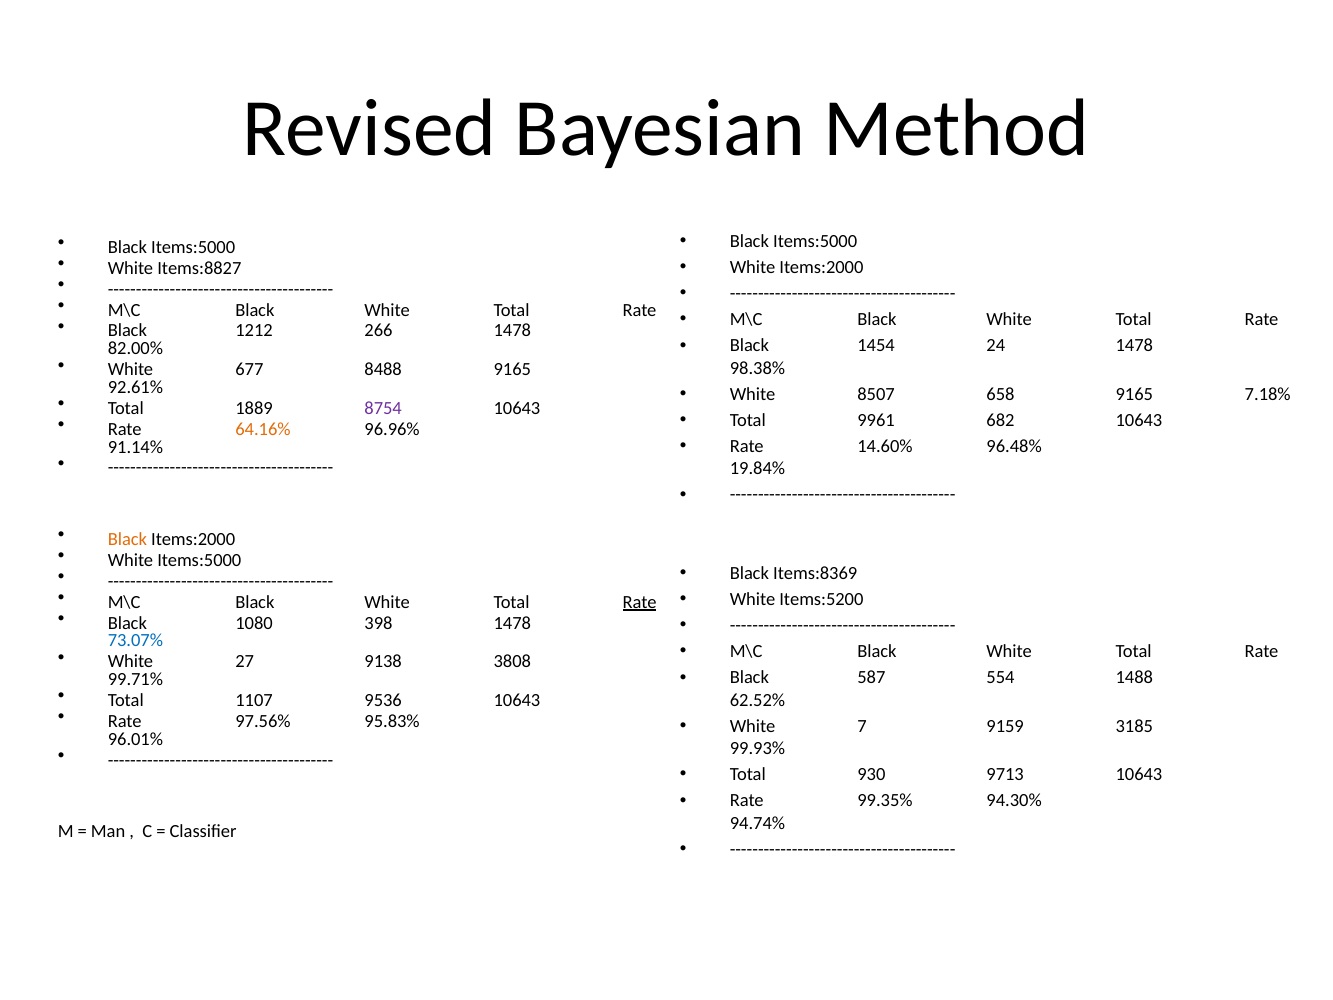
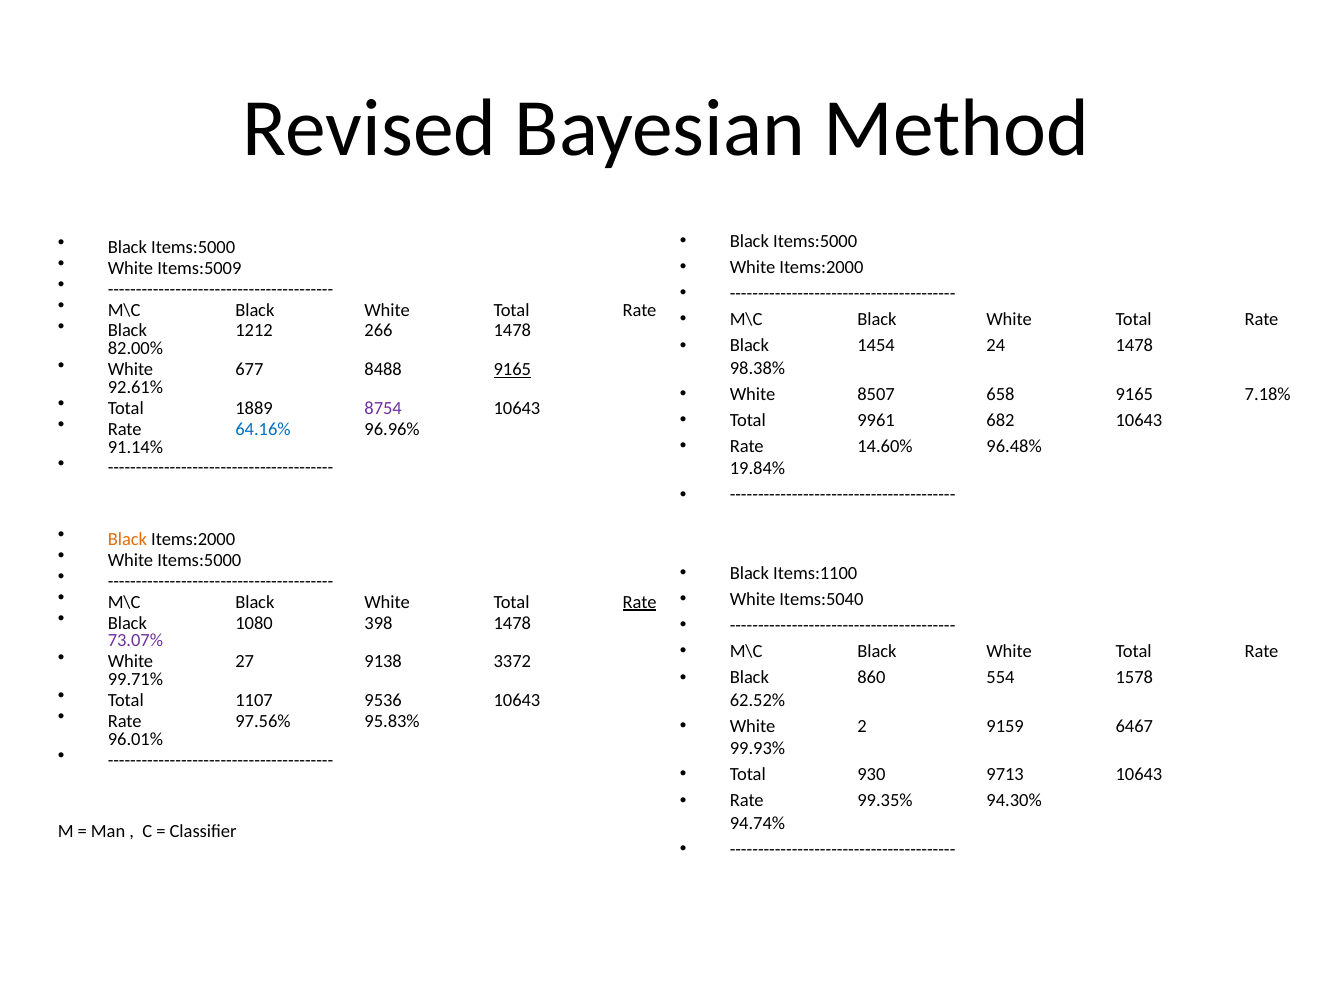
Items:8827: Items:8827 -> Items:5009 (199, 268)
9165 underline: none -> present (512, 369)
64.16% colour: orange -> blue (263, 429)
Items:8369: Items:8369 -> Items:1100 (815, 573)
Items:5200: Items:5200 -> Items:5040 (821, 599)
73.07% colour: blue -> purple (135, 641)
3808: 3808 -> 3372 (512, 661)
587: 587 -> 860 (871, 678)
1488: 1488 -> 1578 (1134, 678)
7: 7 -> 2 (862, 726)
3185: 3185 -> 6467 (1134, 726)
